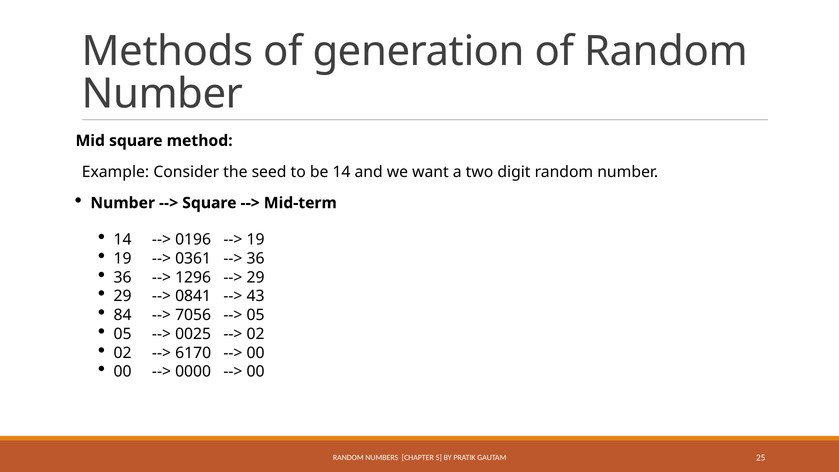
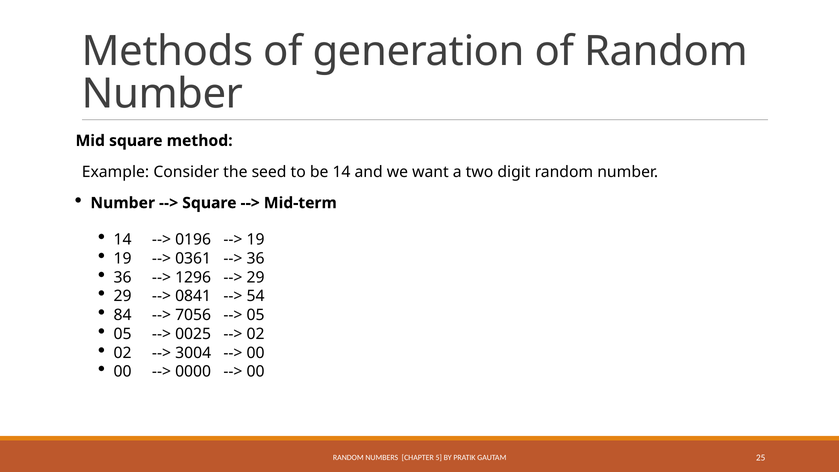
43: 43 -> 54 (256, 296)
6170: 6170 -> 3004 (193, 353)
